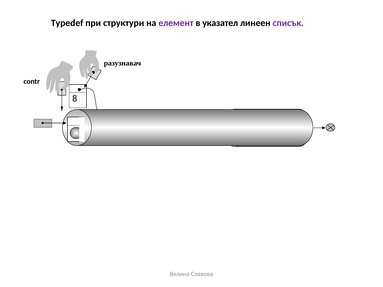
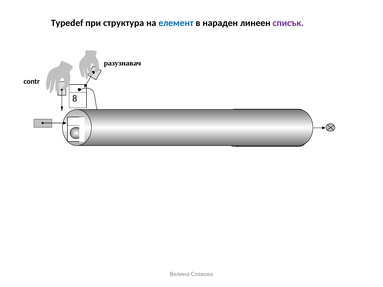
структури: структури -> структура (124, 23)
елемент colour: purple -> blue (176, 23)
указател: указател -> нараден (220, 23)
